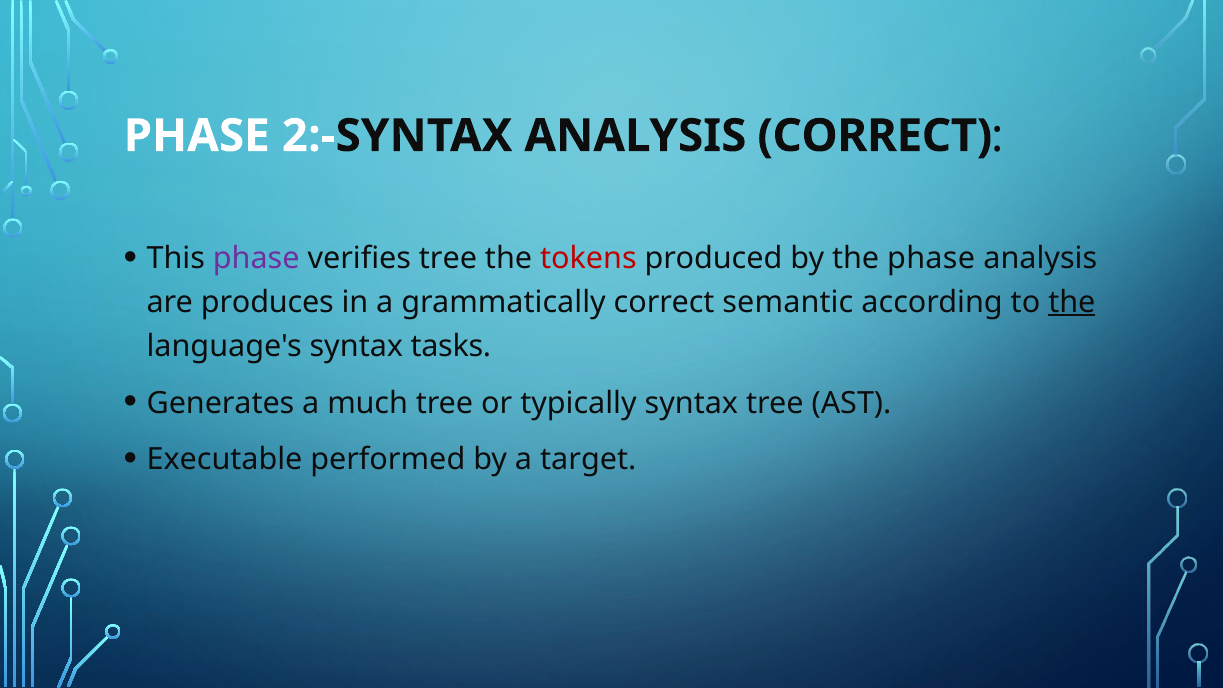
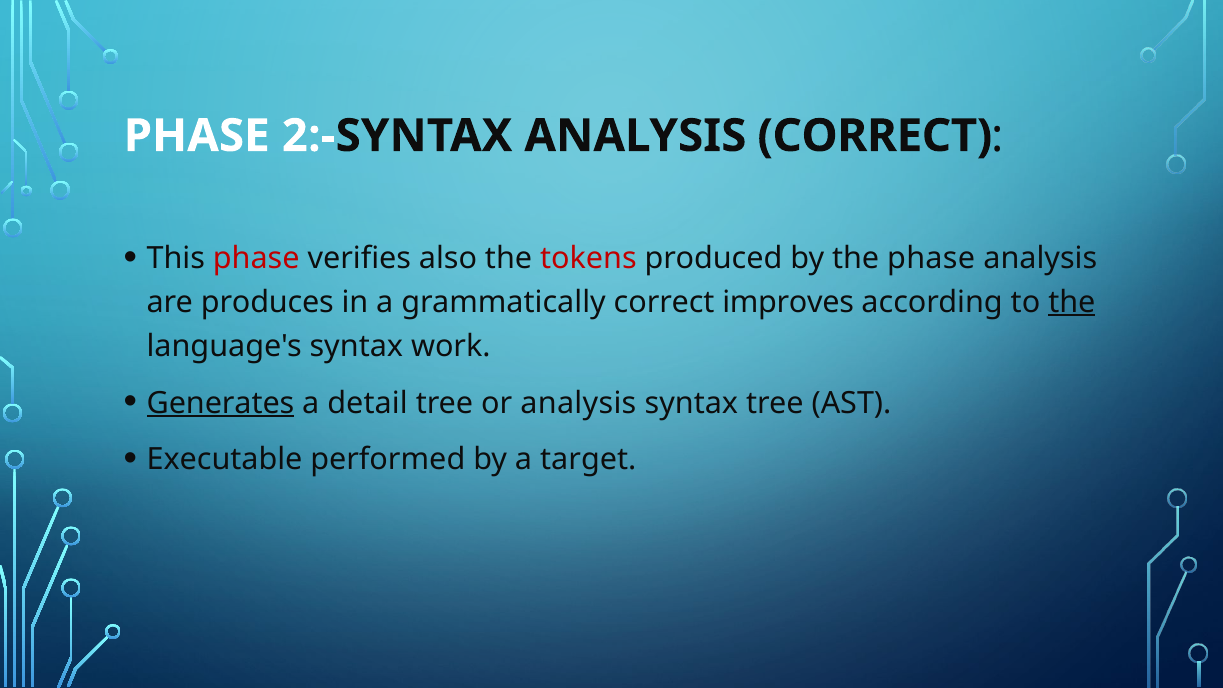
phase colour: purple -> red (256, 258)
verifies tree: tree -> also (448, 258)
semantic: semantic -> improves (788, 302)
tasks: tasks -> work (451, 346)
Generates underline: none -> present (220, 403)
much: much -> detail (368, 403)
or typically: typically -> analysis (578, 403)
